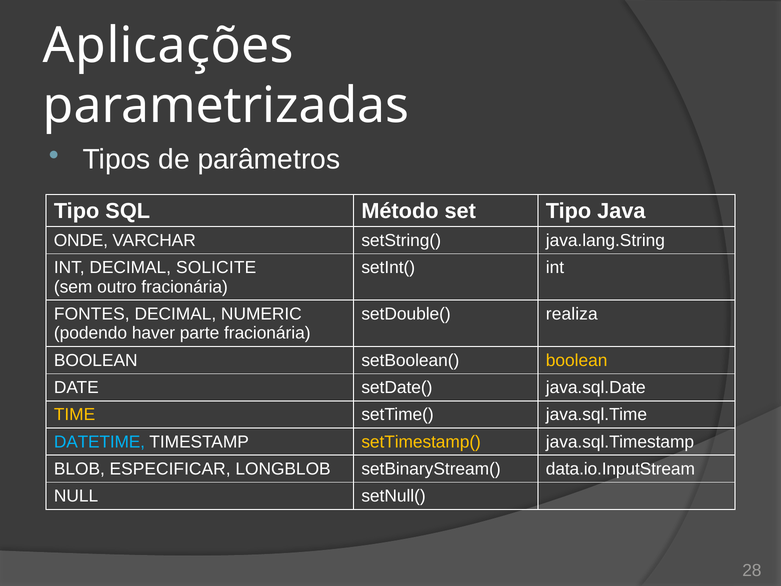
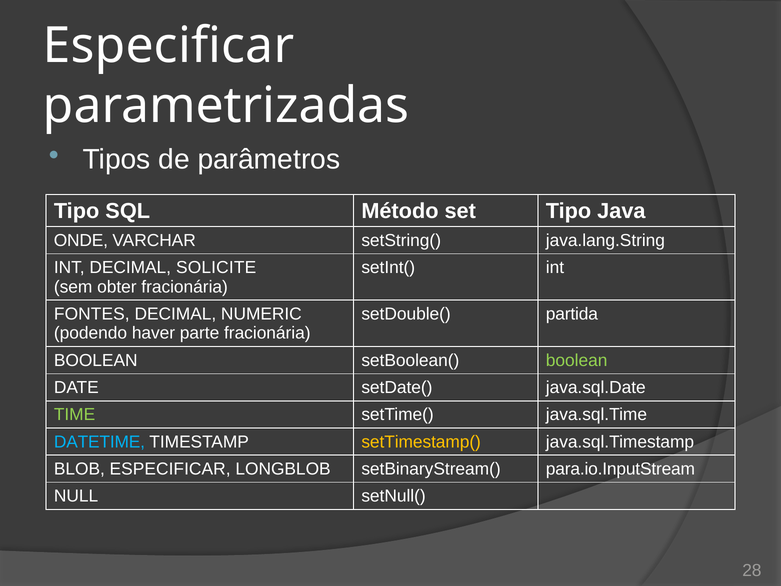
Aplicações: Aplicações -> Especificar (169, 46)
outro: outro -> obter (117, 287)
realiza: realiza -> partida (572, 314)
boolean colour: yellow -> light green (577, 360)
TIME colour: yellow -> light green (75, 414)
data.io.InputStream: data.io.InputStream -> para.io.InputStream (620, 469)
